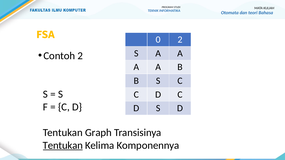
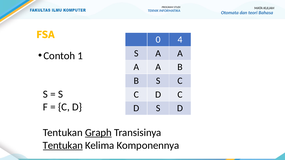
0 2: 2 -> 4 (180, 40)
Contoh 2: 2 -> 1 (80, 56)
Graph underline: none -> present (98, 133)
